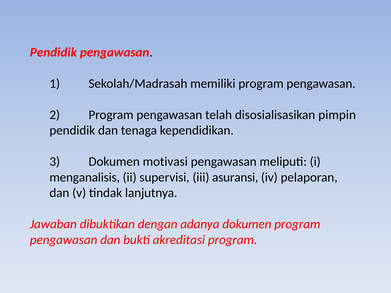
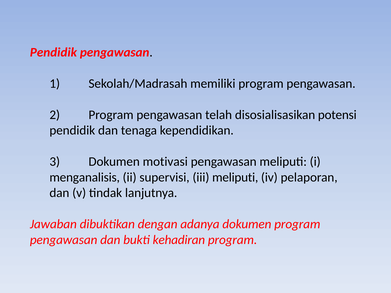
pimpin: pimpin -> potensi (337, 115)
iii asuransi: asuransi -> meliputi (235, 177)
akreditasi: akreditasi -> kehadiran (179, 240)
